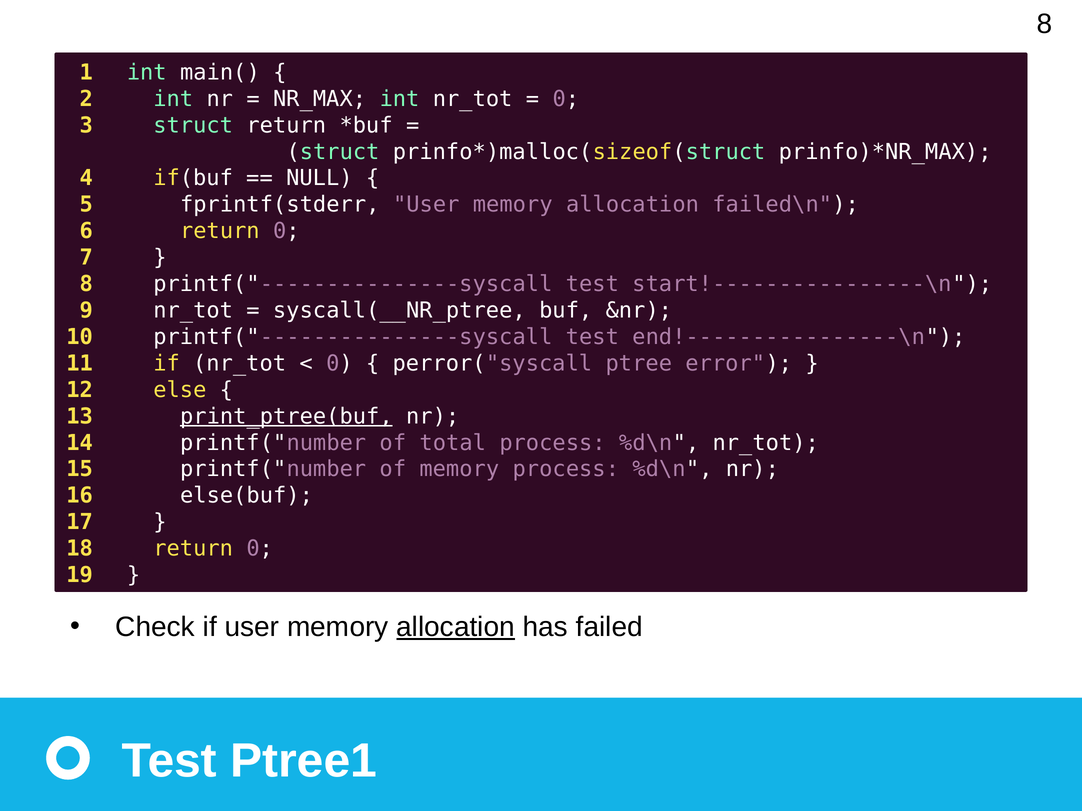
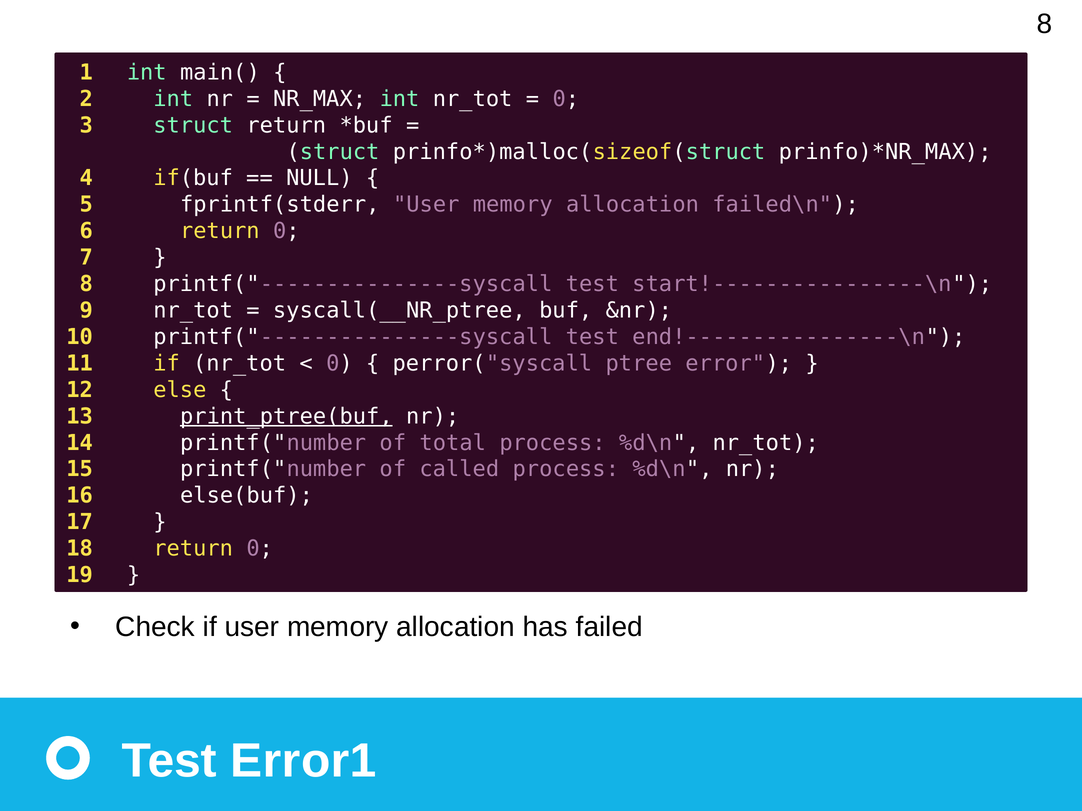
of memory: memory -> called (459, 469)
allocation underline: present -> none (456, 627)
Ptree1: Ptree1 -> Error1 (303, 761)
